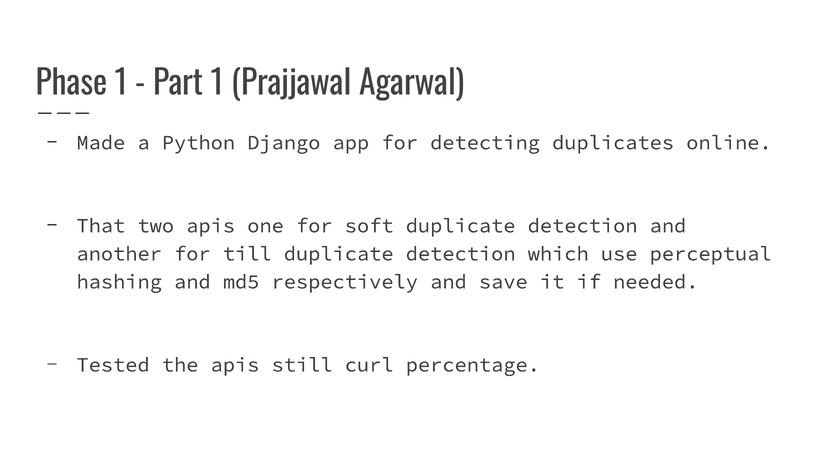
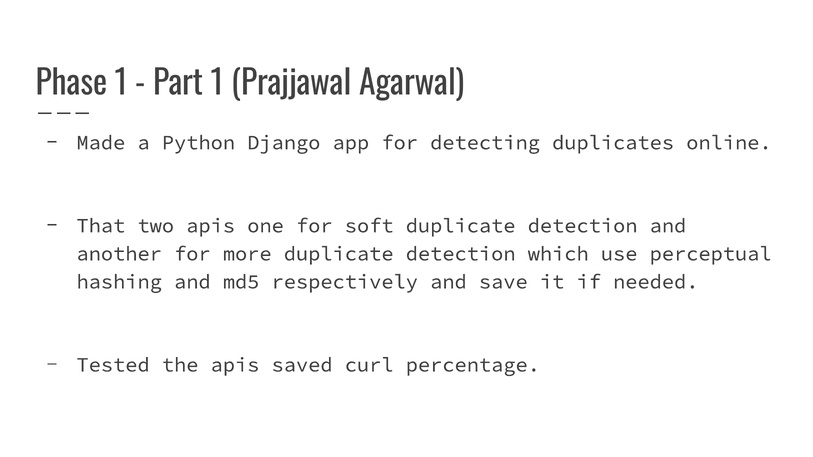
till: till -> more (247, 254)
still: still -> saved (302, 365)
